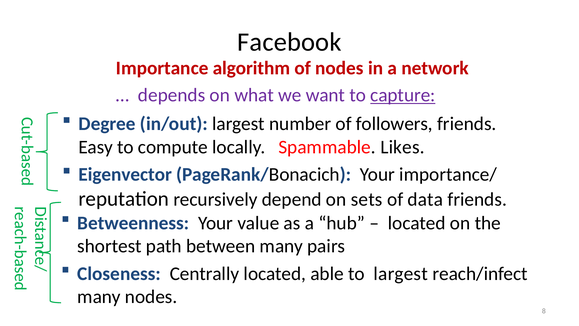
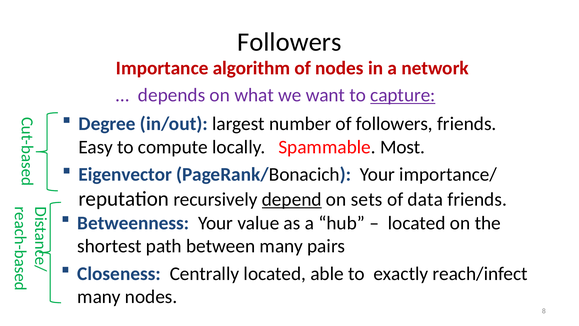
Facebook: Facebook -> Followers (289, 42)
Likes: Likes -> Most (403, 147)
depend underline: none -> present (292, 199)
to largest: largest -> exactly (401, 273)
